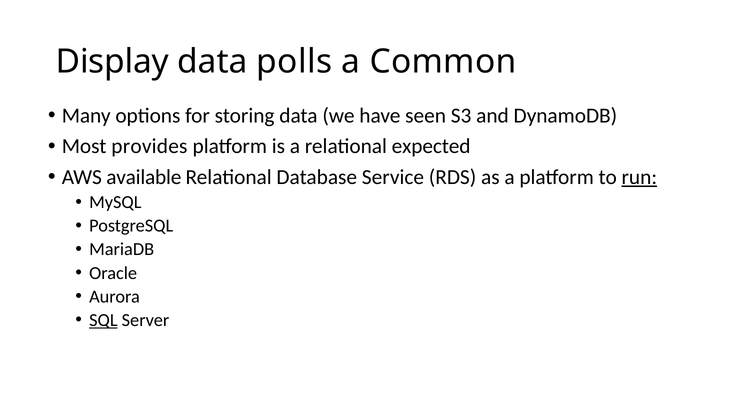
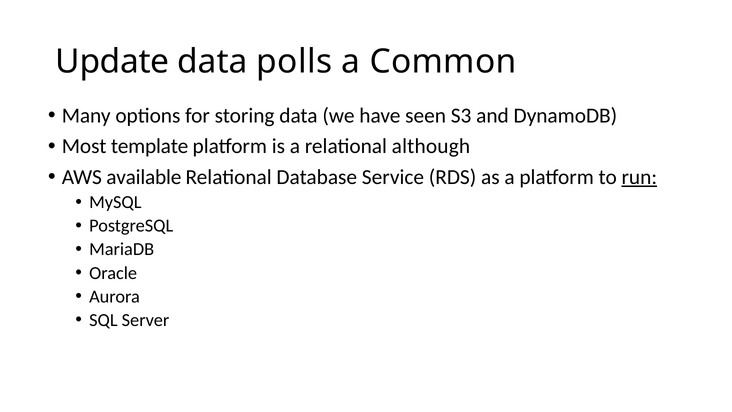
Display: Display -> Update (112, 61)
provides: provides -> template (150, 146)
expected: expected -> although (431, 146)
SQL underline: present -> none (103, 320)
